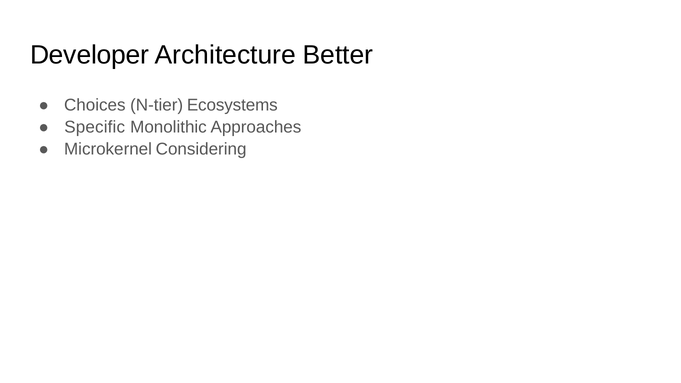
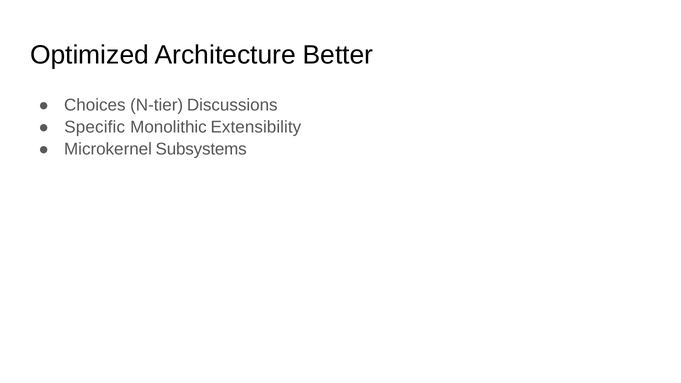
Developer: Developer -> Optimized (90, 55)
Ecosystems: Ecosystems -> Discussions (232, 105)
Approaches: Approaches -> Extensibility (256, 127)
Considering: Considering -> Subsystems (201, 149)
